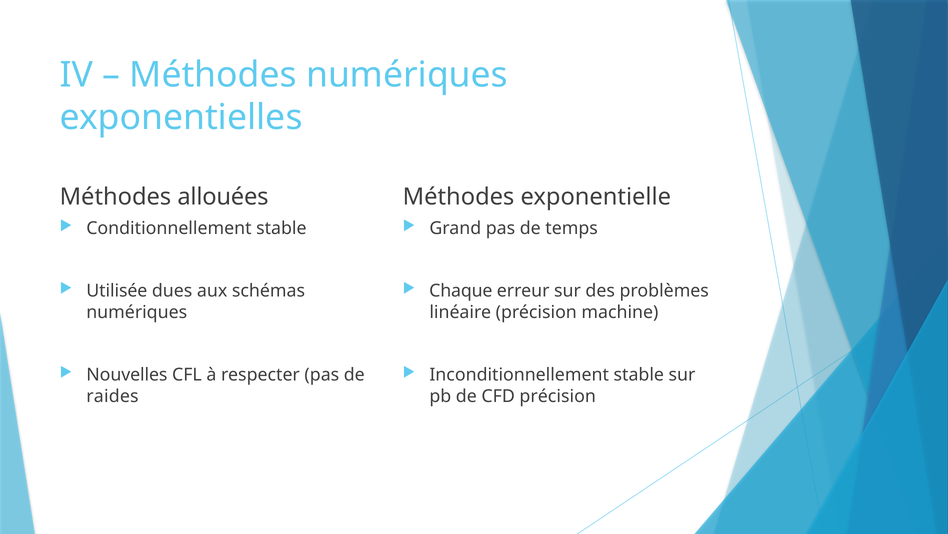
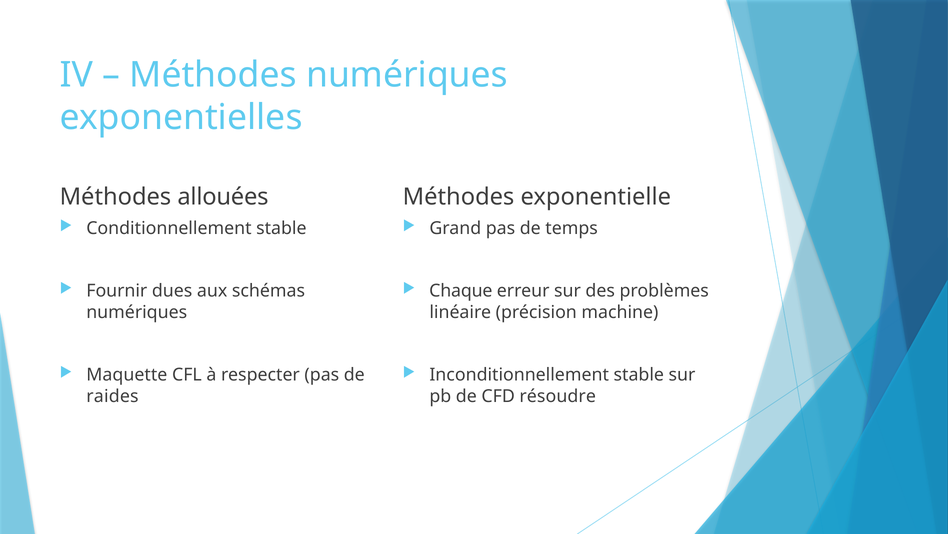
Utilisée: Utilisée -> Fournir (117, 291)
Nouvelles: Nouvelles -> Maquette (127, 374)
CFD précision: précision -> résoudre (558, 396)
